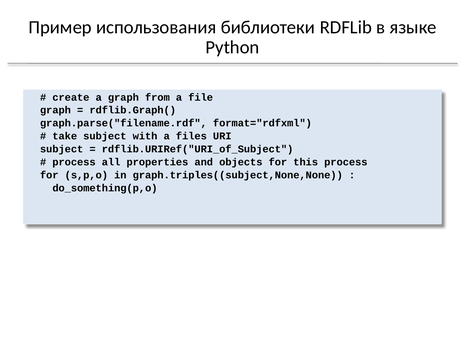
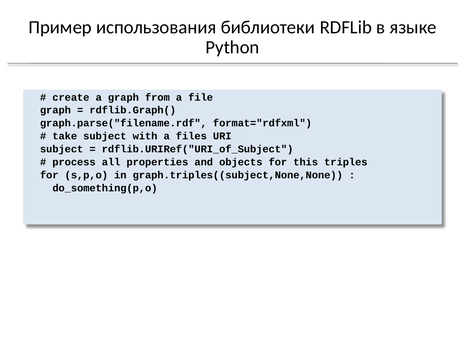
this process: process -> triples (346, 162)
